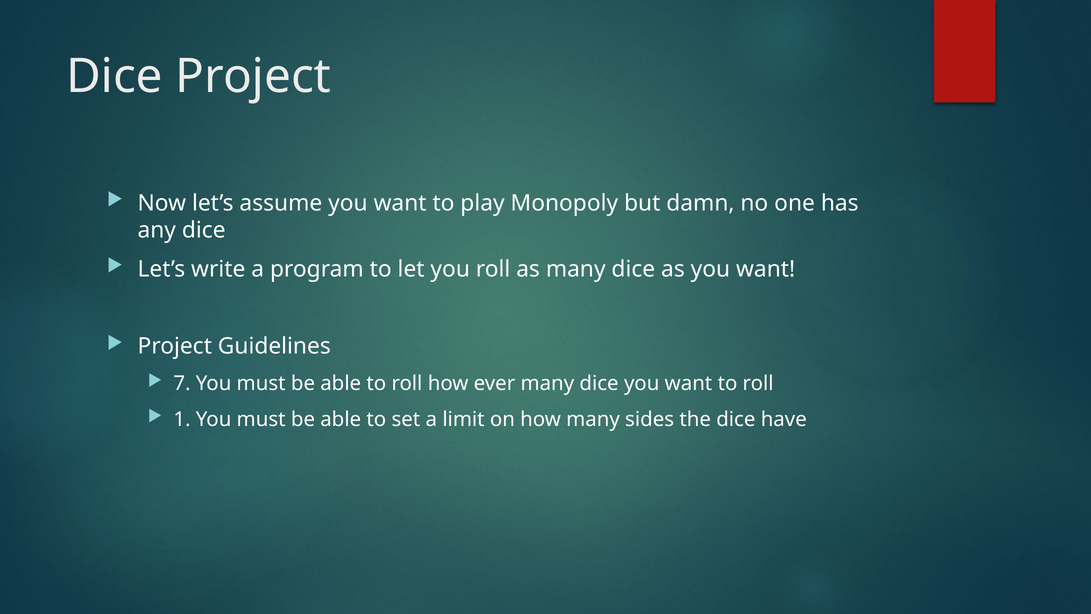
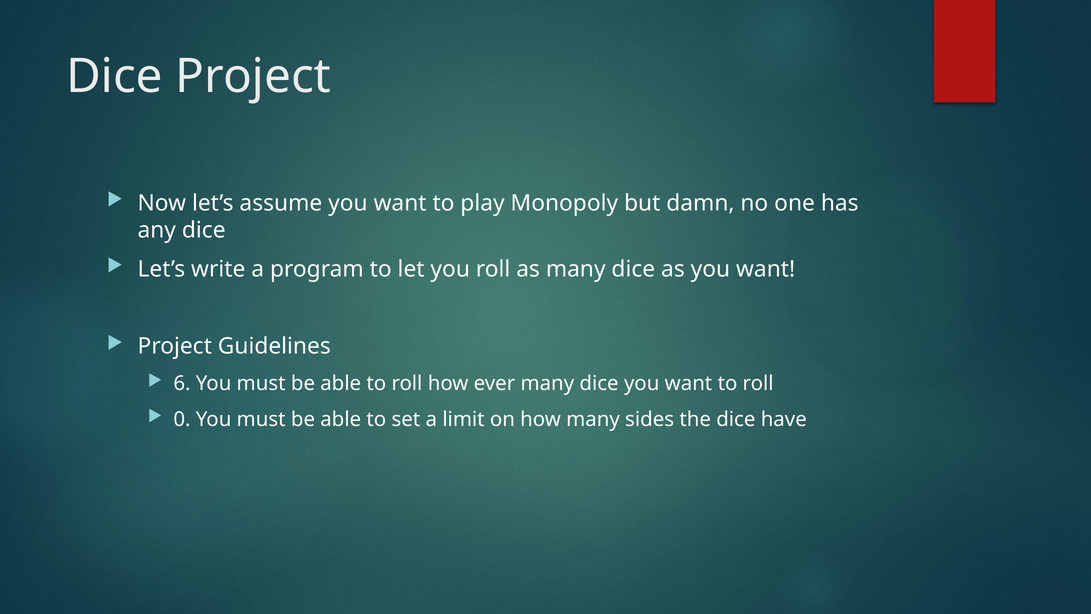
7: 7 -> 6 (182, 383)
1: 1 -> 0 (182, 419)
